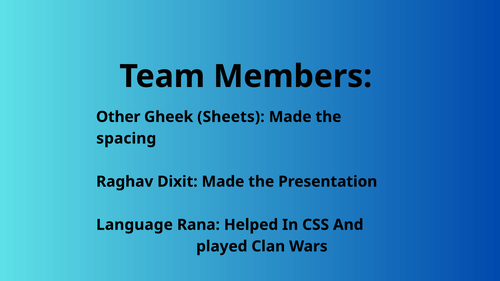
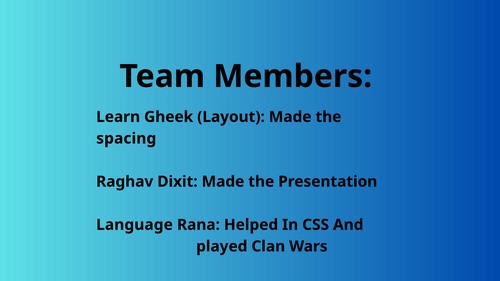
Other: Other -> Learn (118, 117)
Sheets: Sheets -> Layout (231, 117)
